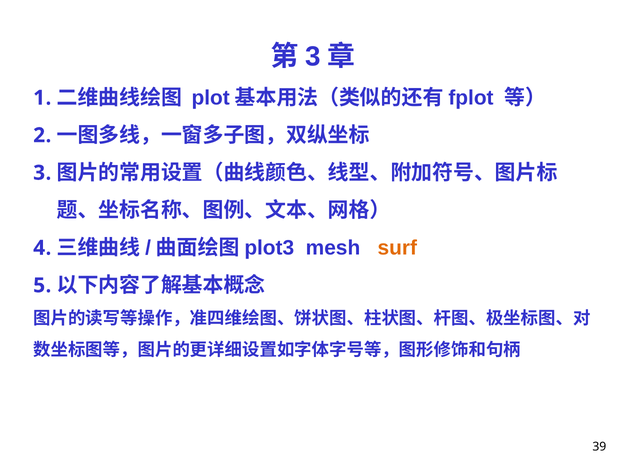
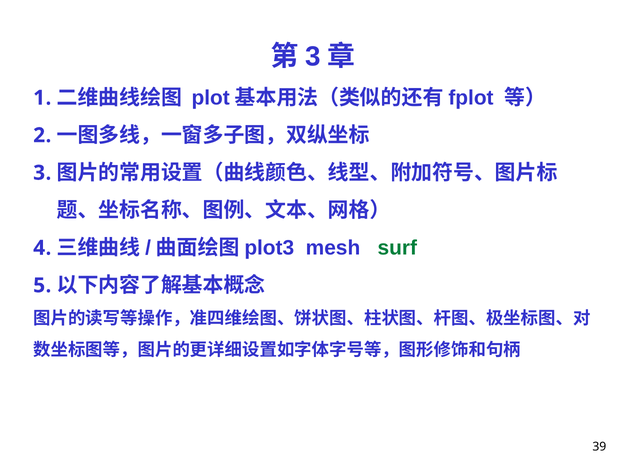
surf colour: orange -> green (397, 248)
